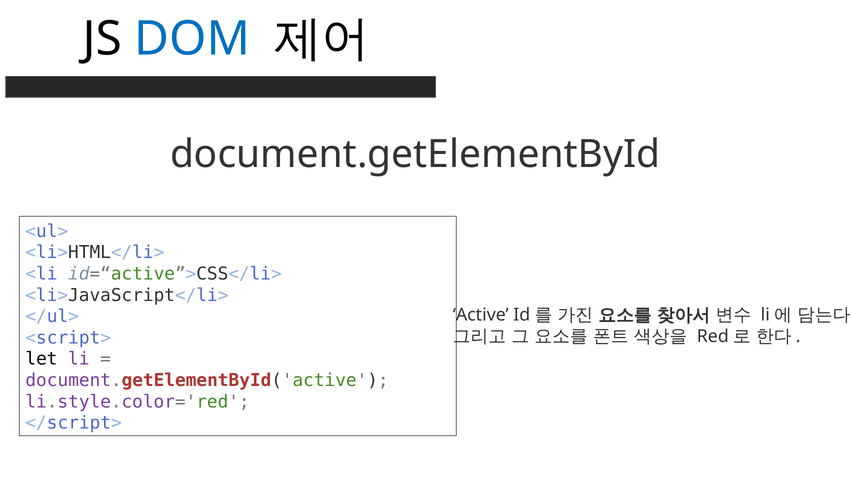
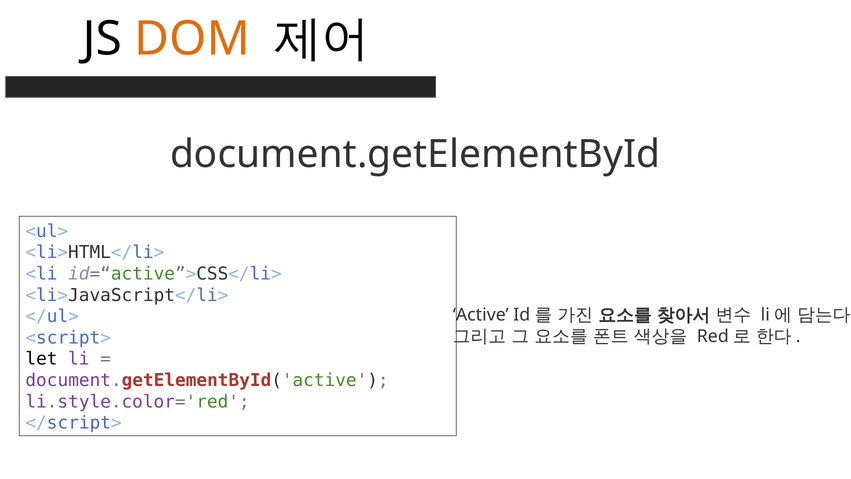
DOM colour: blue -> orange (192, 39)
